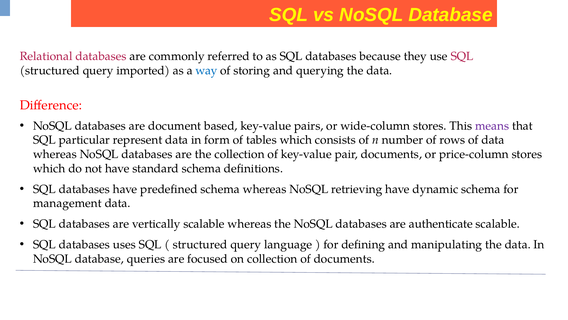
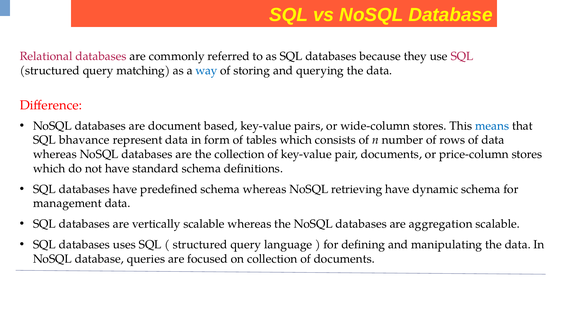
imported: imported -> matching (143, 70)
means colour: purple -> blue (492, 126)
particular: particular -> bhavance (84, 140)
authenticate: authenticate -> aggregation (441, 224)
